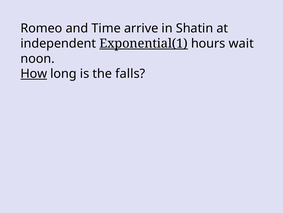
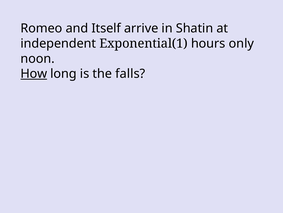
Time: Time -> Itself (106, 28)
Exponential(1 underline: present -> none (144, 43)
wait: wait -> only (241, 43)
